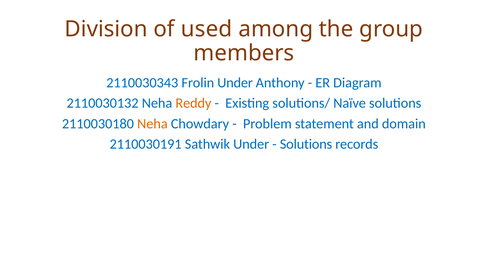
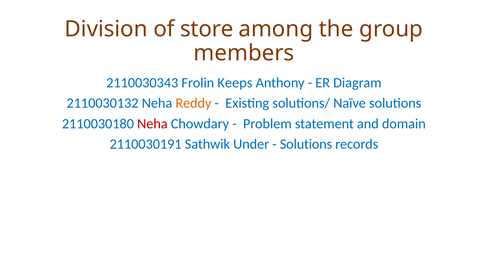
used: used -> store (207, 29)
Frolin Under: Under -> Keeps (235, 83)
Neha colour: orange -> red (152, 123)
